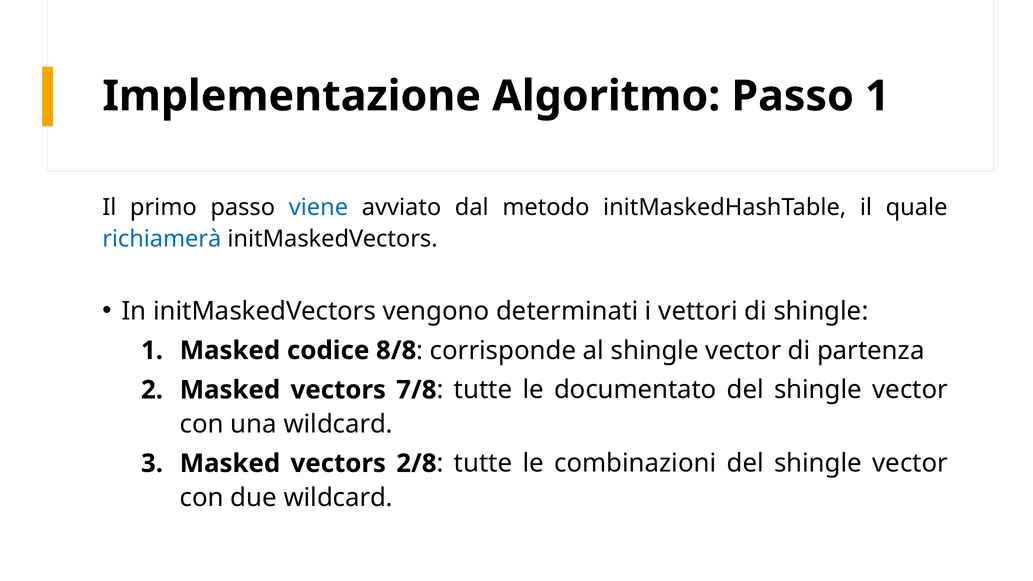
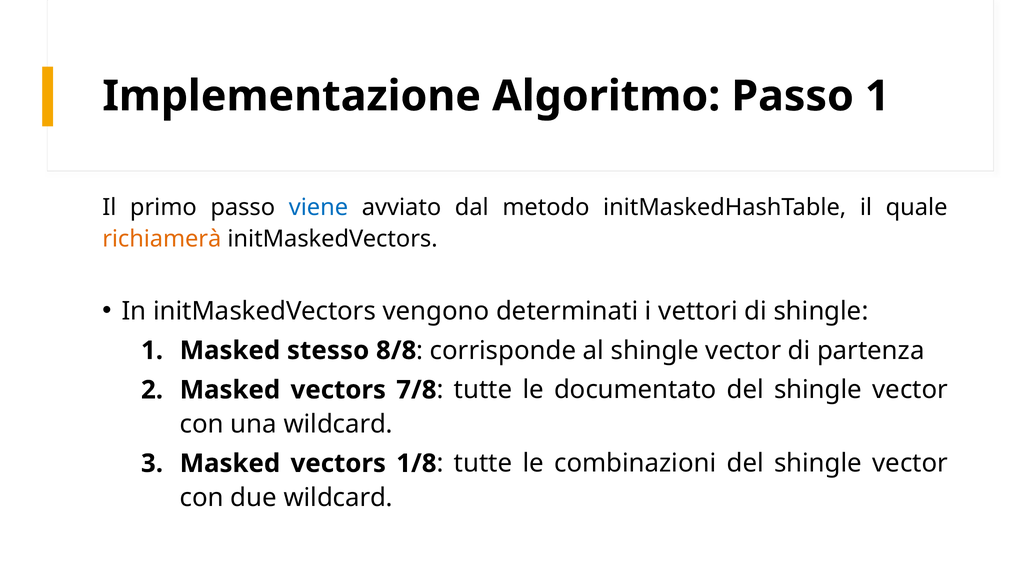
richiamerà colour: blue -> orange (162, 239)
codice: codice -> stesso (328, 351)
2/8: 2/8 -> 1/8 (416, 463)
